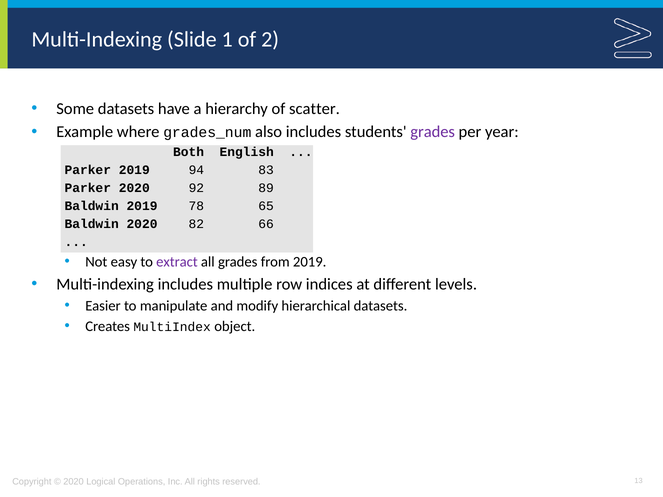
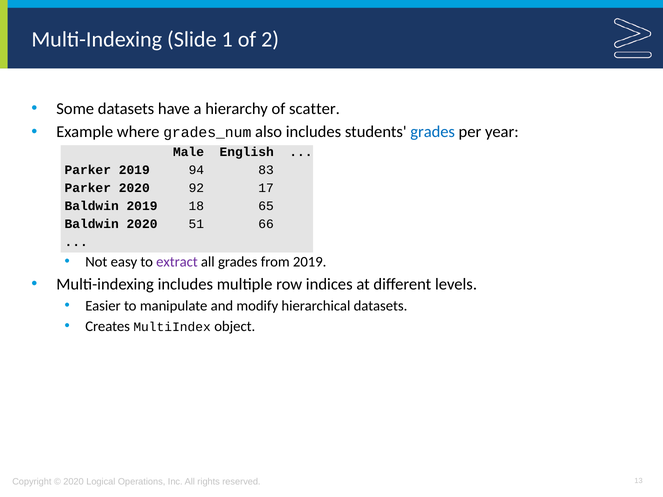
grades colour: purple -> blue (433, 132)
Both: Both -> Male (189, 152)
89: 89 -> 17 (266, 188)
78: 78 -> 18 (196, 206)
82: 82 -> 51 (196, 224)
